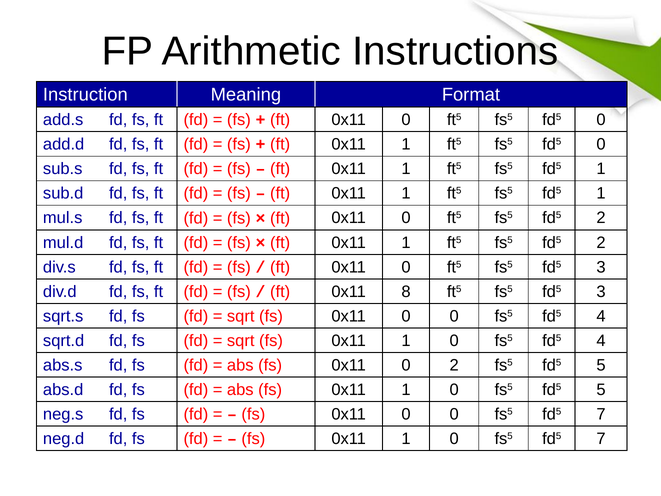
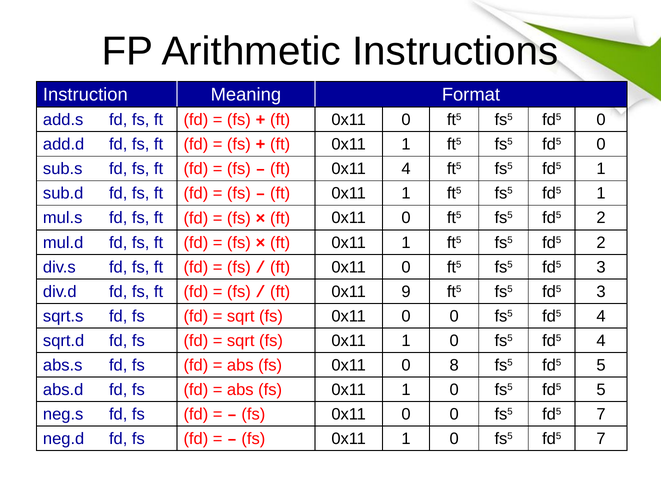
1: 1 -> 4 (406, 169)
8: 8 -> 9 (406, 292)
0 2: 2 -> 8 (454, 365)
